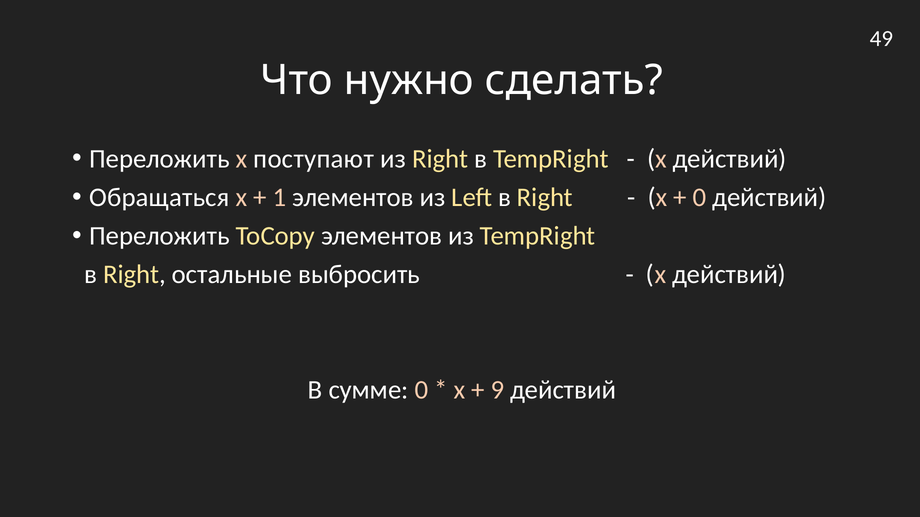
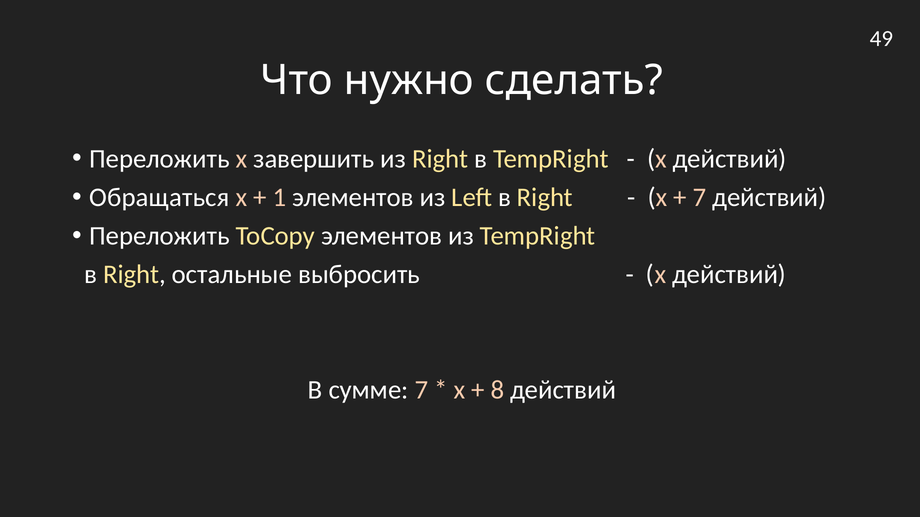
поступают: поступают -> завершить (314, 159)
0: 0 -> 7 (700, 197)
сумме 0: 0 -> 7 (421, 390)
9: 9 -> 8 (497, 390)
